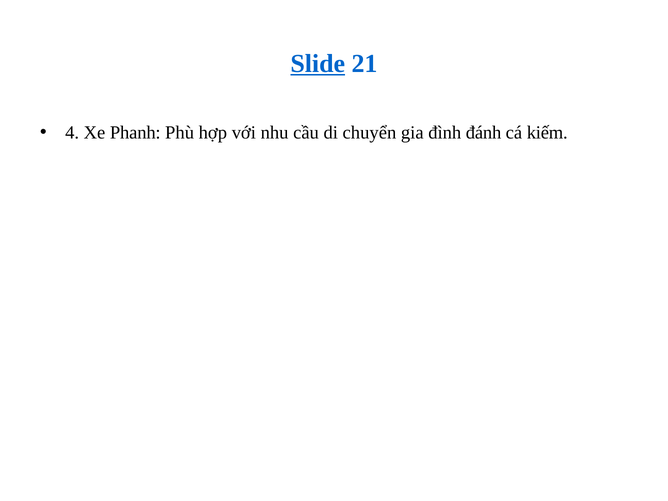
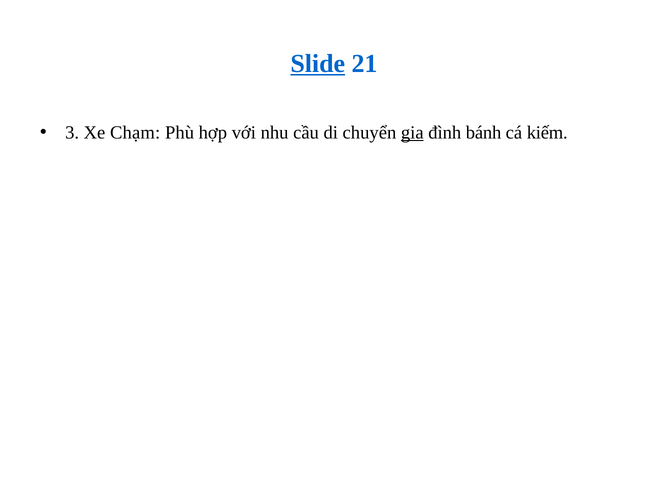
4: 4 -> 3 (72, 133)
Phanh: Phanh -> Chạm (135, 133)
gia underline: none -> present (412, 133)
đánh: đánh -> bánh (484, 133)
